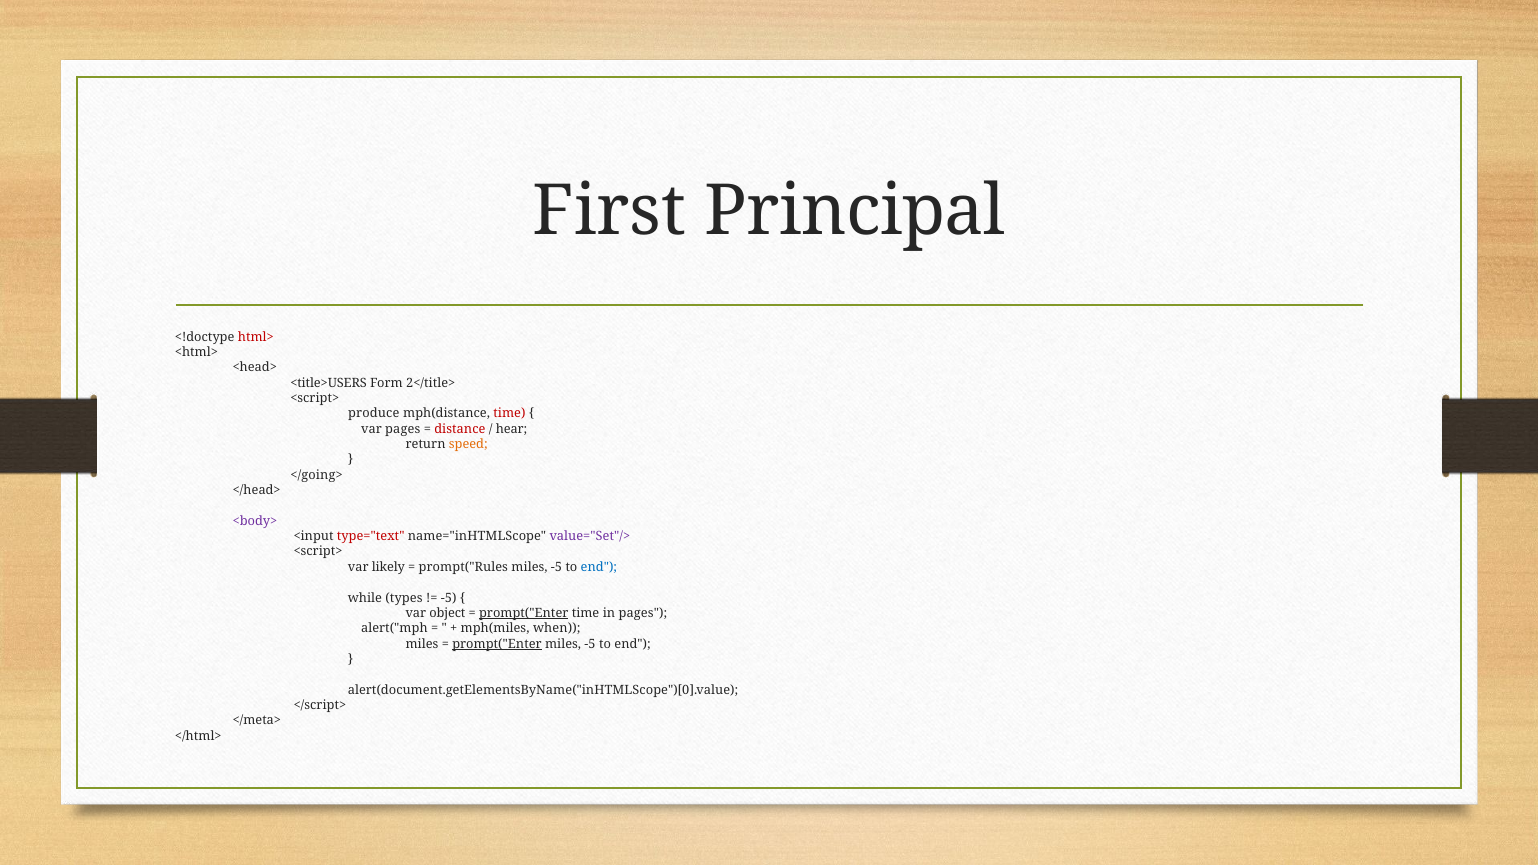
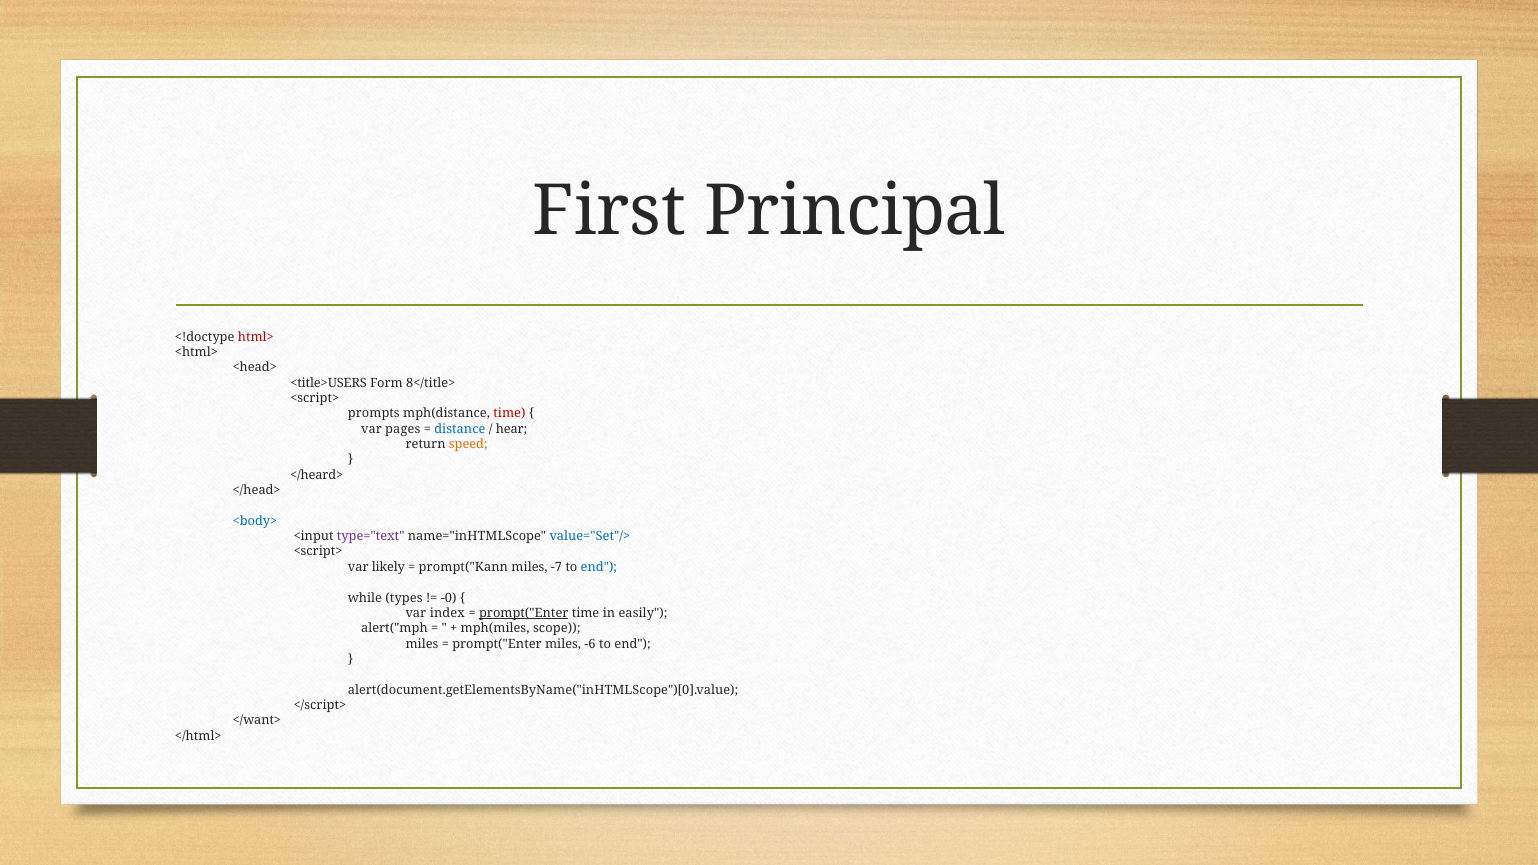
2</title>: 2</title> -> 8</title> (431, 383)
produce: produce -> prompts (374, 414)
distance colour: red -> blue (460, 429)
</going>: </going> -> </heard> (317, 475)
<body> colour: purple -> blue (255, 521)
type="text colour: red -> purple (371, 536)
value="Set"/> colour: purple -> blue (590, 536)
prompt("Rules: prompt("Rules -> prompt("Kann (463, 567)
-5: -5 -> -7 (557, 567)
-5: -5 -> -0 (449, 598)
object: object -> index (447, 613)
in pages: pages -> easily (643, 613)
when: when -> scope (557, 629)
prompt("Enter underline: present -> none (497, 644)
-5: -5 -> -6 (590, 644)
</meta>: </meta> -> </want> (257, 721)
